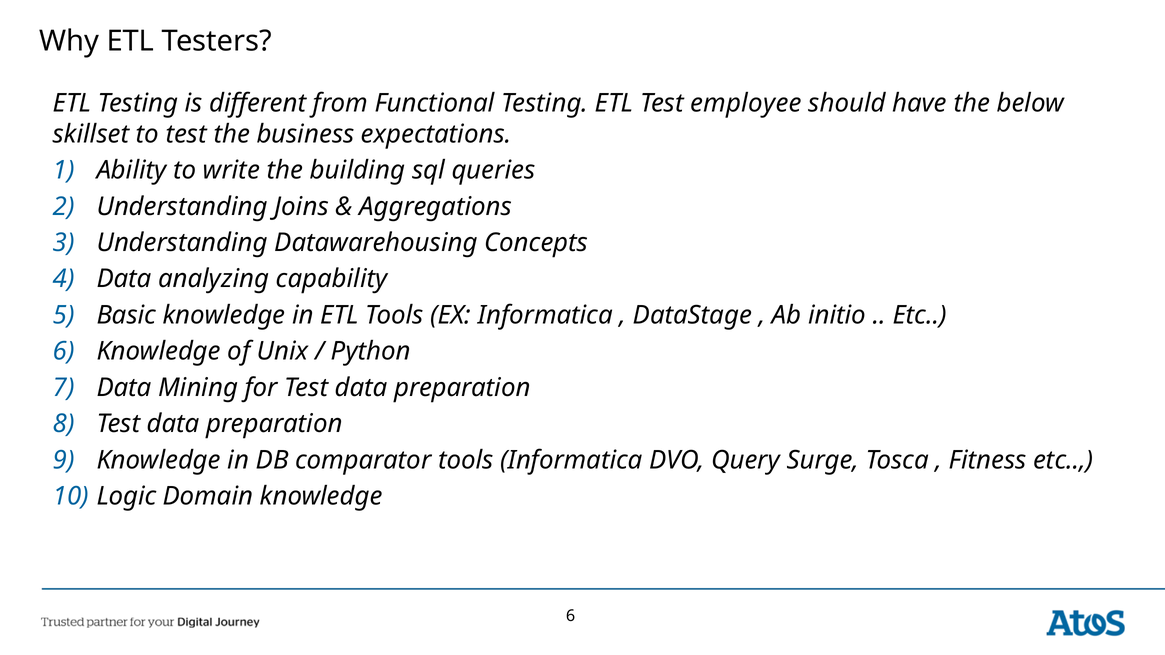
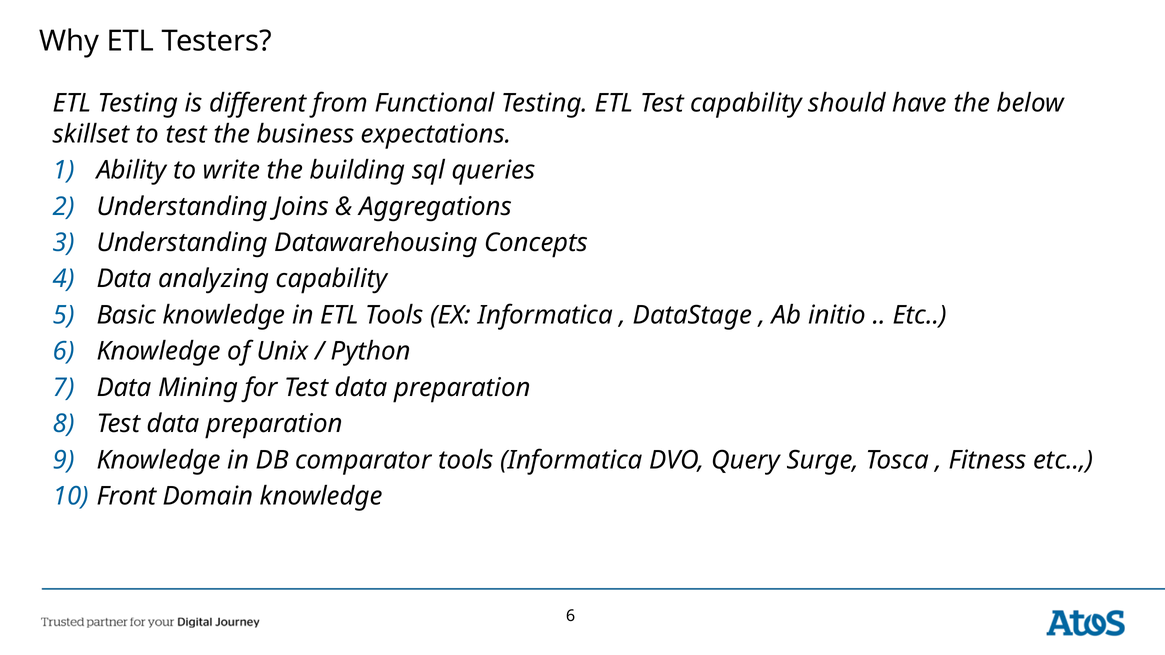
Test employee: employee -> capability (746, 103)
Logic: Logic -> Front (126, 496)
